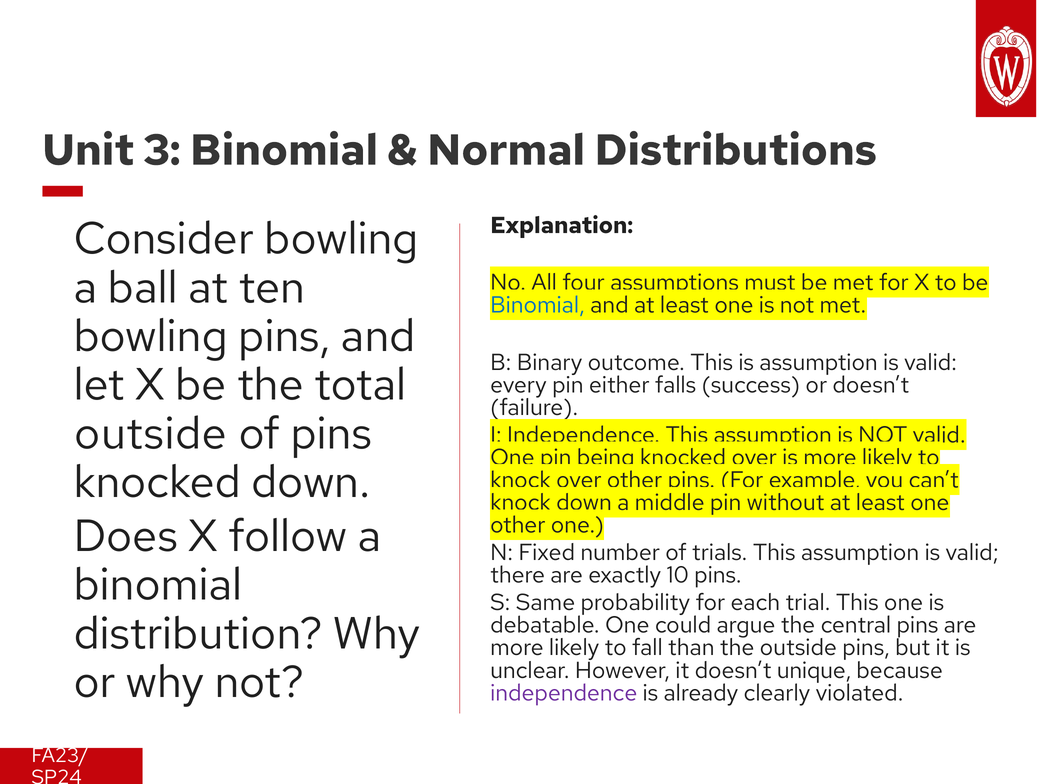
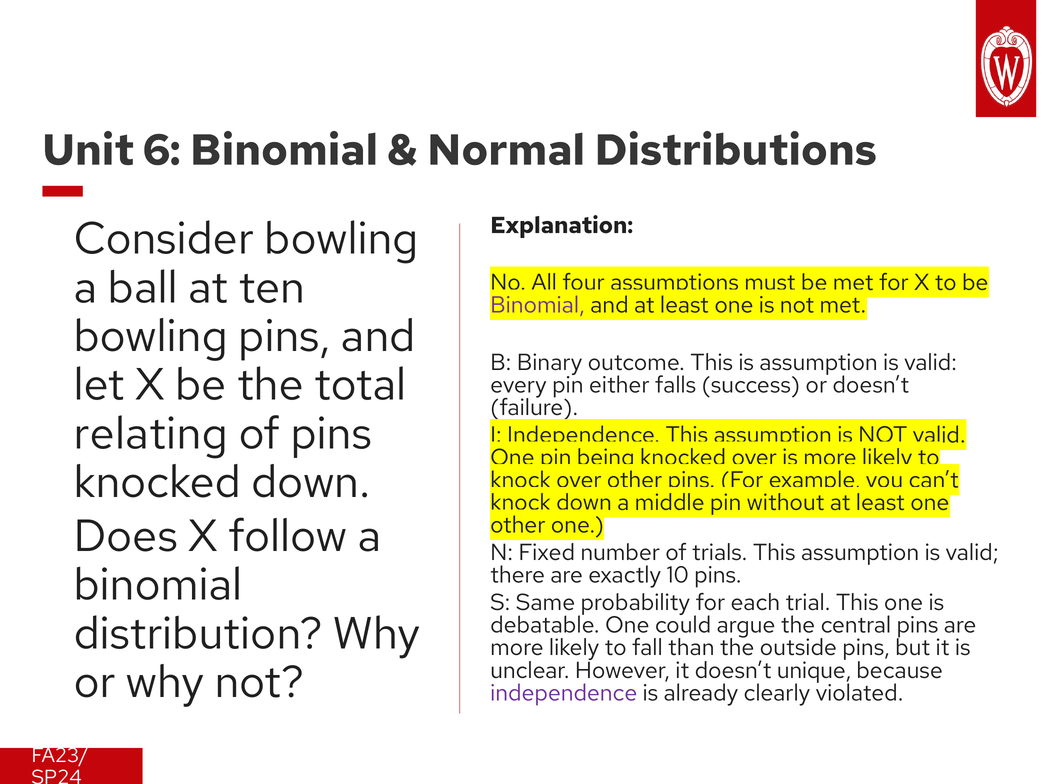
3: 3 -> 6 (162, 150)
Binomial colour: blue -> purple (538, 305)
outside: outside -> relating (151, 434)
